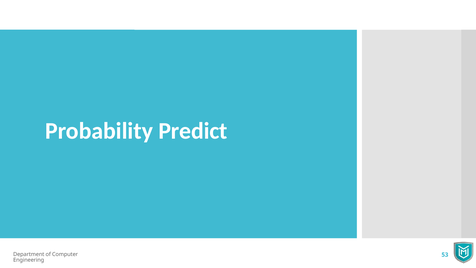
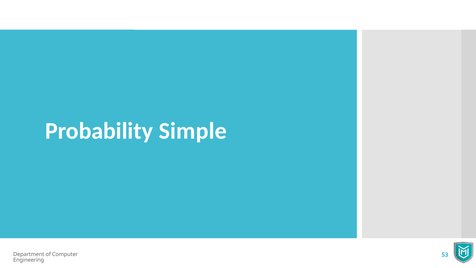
Predict: Predict -> Simple (193, 131)
